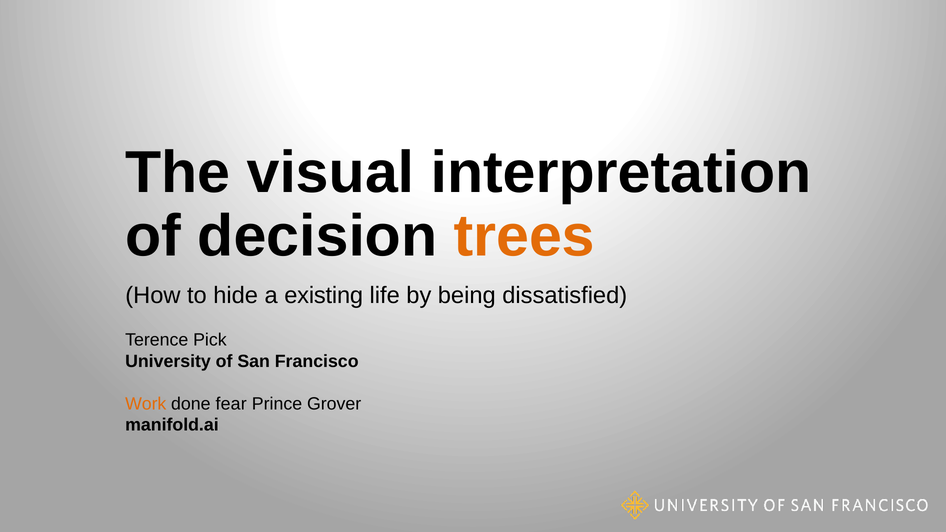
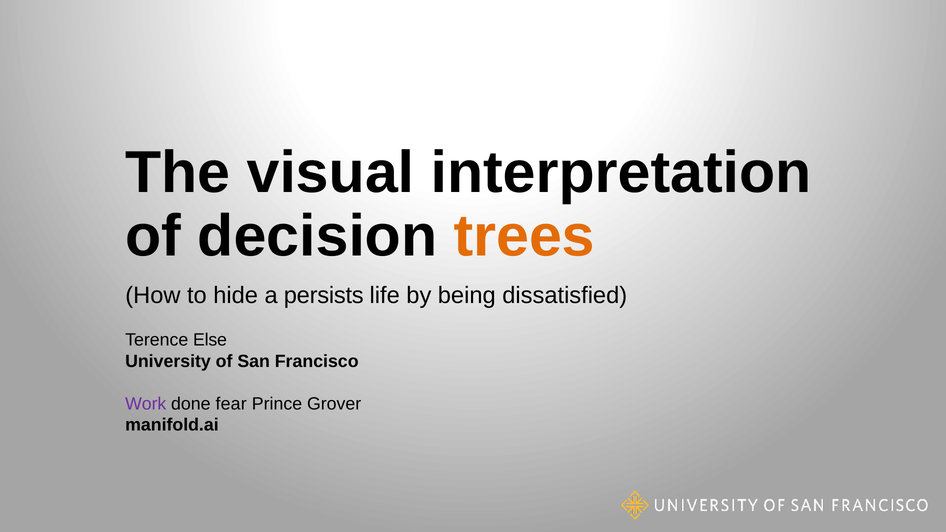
existing: existing -> persists (324, 296)
Pick: Pick -> Else (210, 340)
Work colour: orange -> purple (146, 404)
